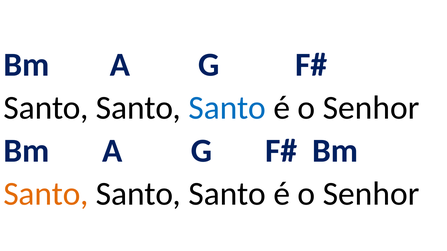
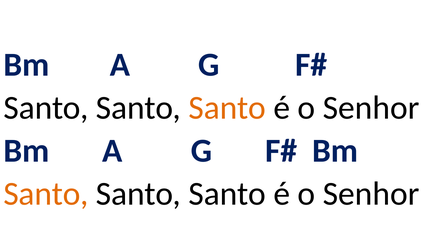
Santo colour: blue -> orange (227, 108)
